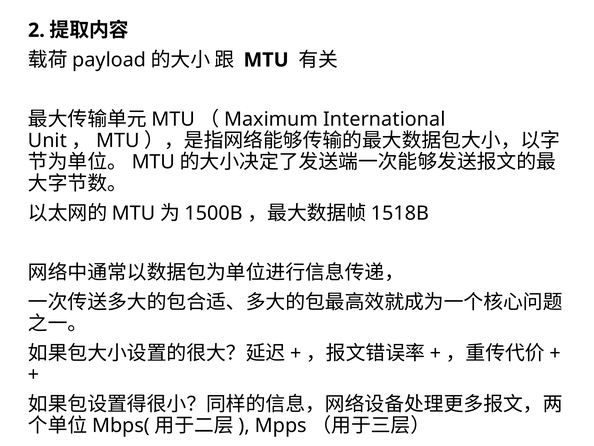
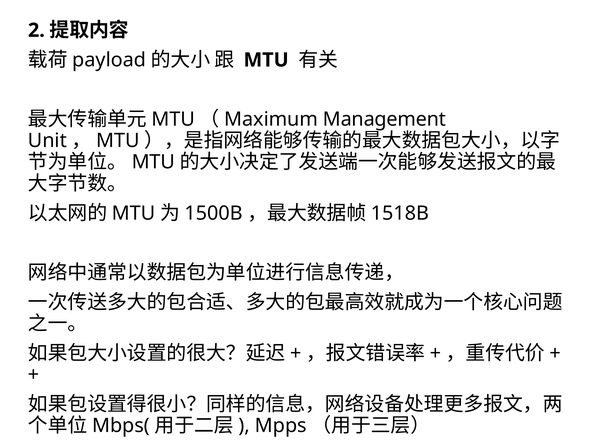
International: International -> Management (385, 119)
